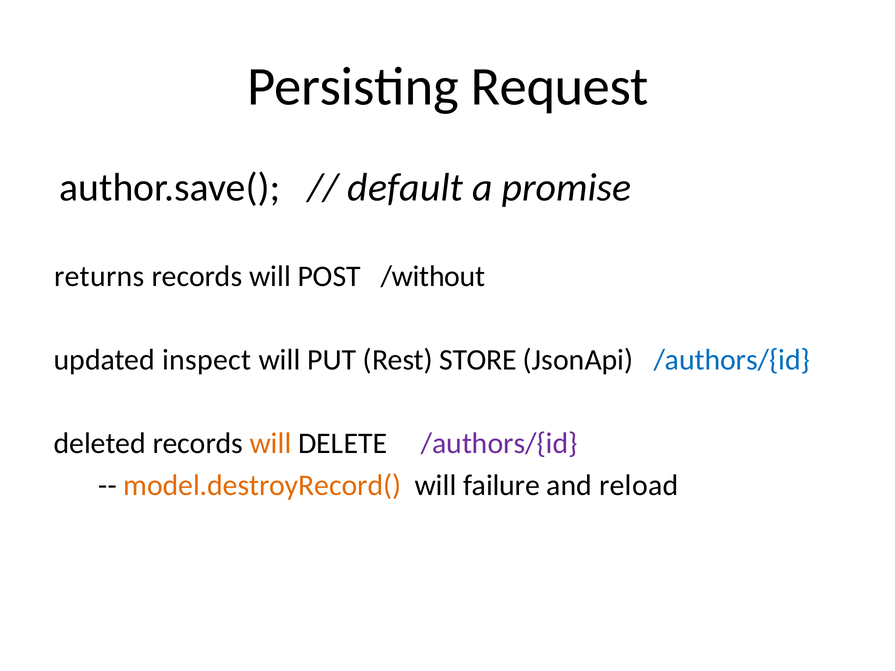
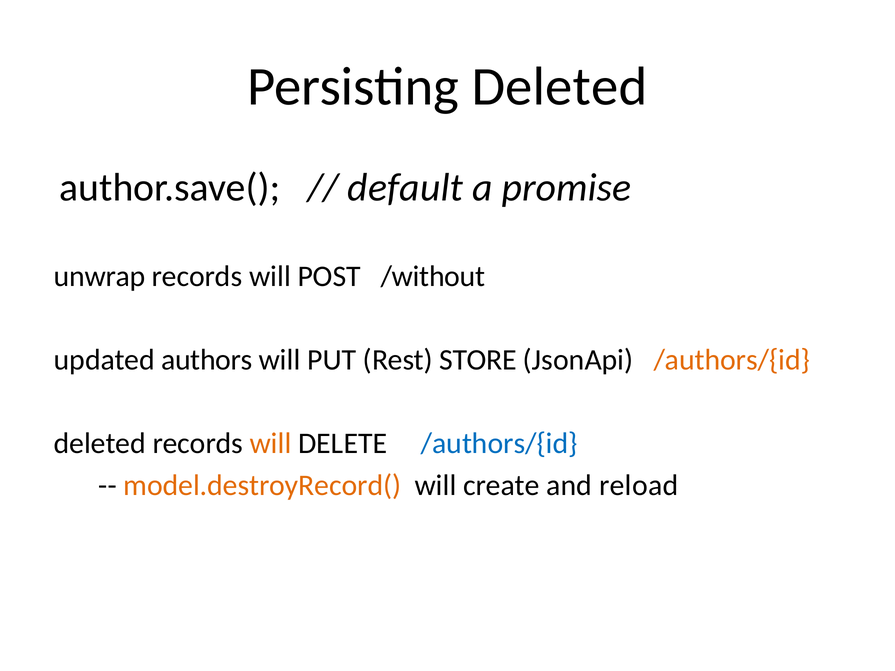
Persisting Request: Request -> Deleted (559, 87)
returns: returns -> unwrap (100, 277)
inspect: inspect -> authors (207, 360)
/authors/{id colour: blue -> orange (732, 360)
/authors/{id colour: purple -> blue (499, 444)
failure: failure -> create (501, 485)
